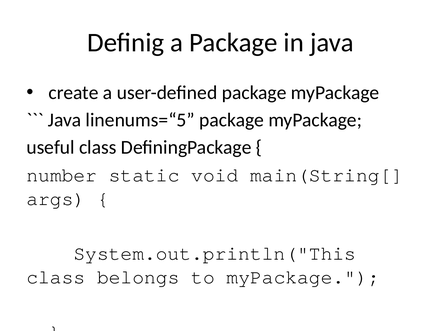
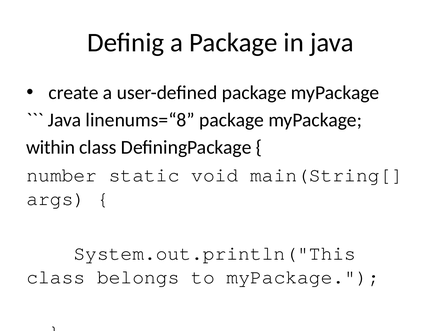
linenums=“5: linenums=“5 -> linenums=“8 (140, 120)
useful: useful -> within (51, 147)
